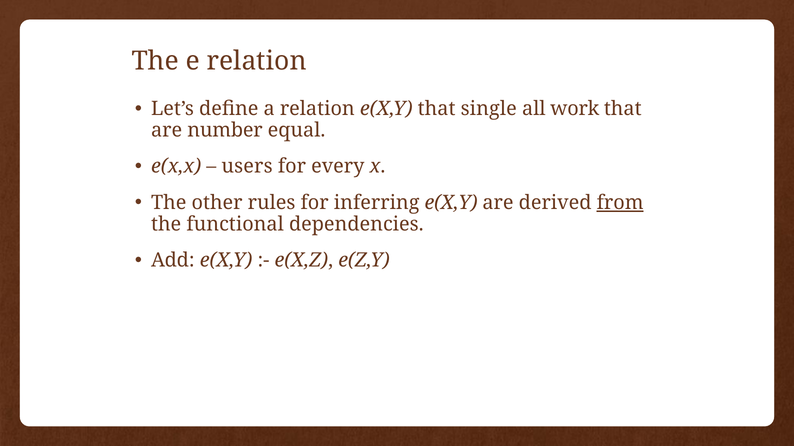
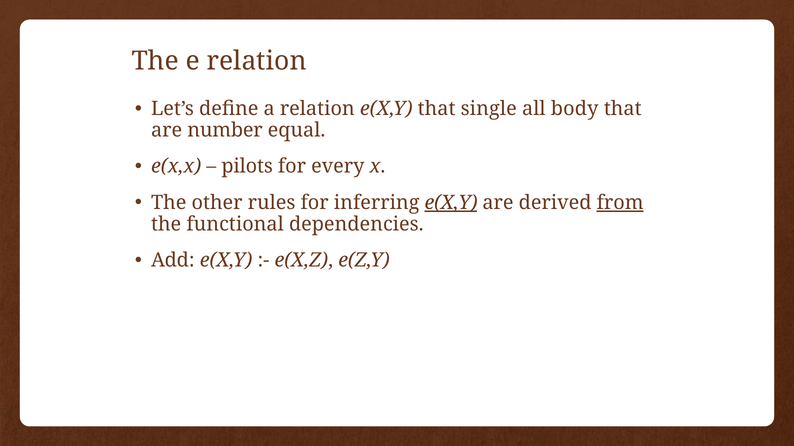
work: work -> body (575, 109)
users: users -> pilots (247, 167)
e(X,Y underline: none -> present (451, 203)
